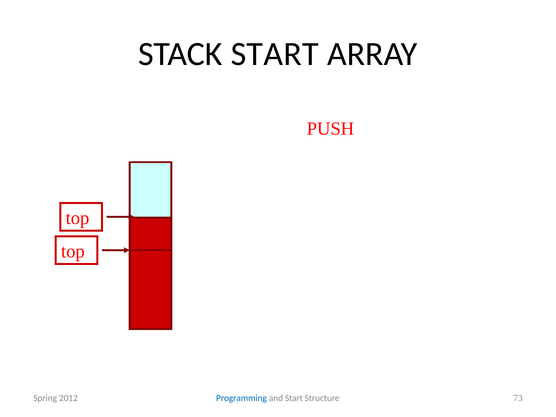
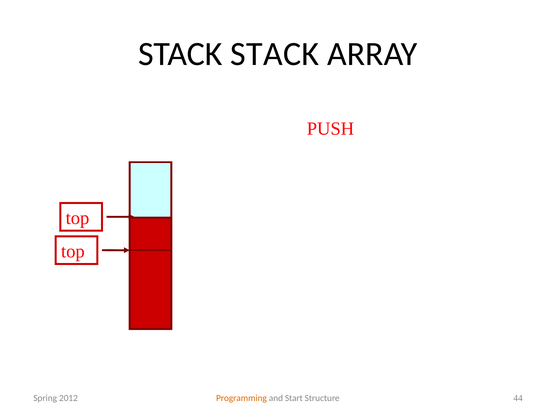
STACK START: START -> STACK (275, 54)
Programming colour: blue -> orange (241, 398)
73: 73 -> 44 (518, 398)
